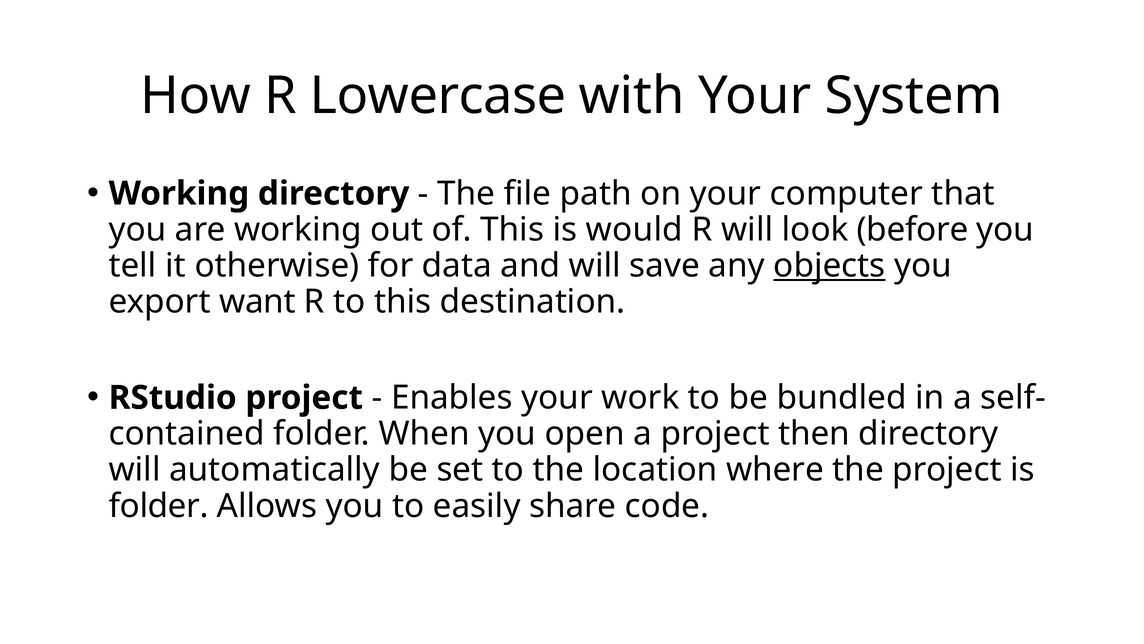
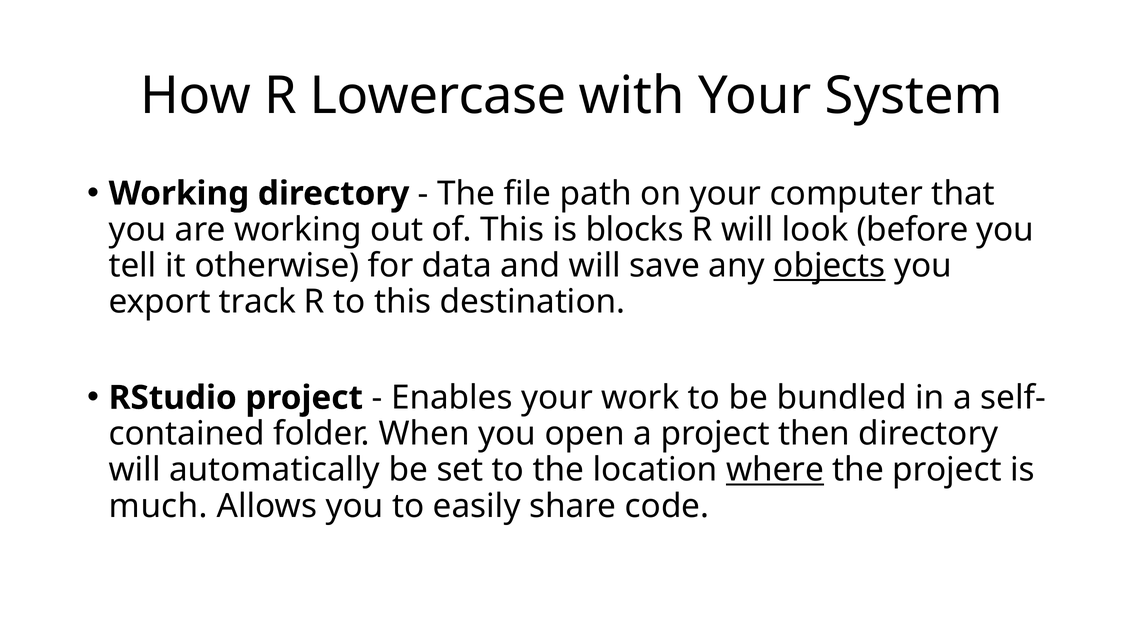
would: would -> blocks (635, 229)
want: want -> track (257, 302)
where underline: none -> present (775, 470)
folder: folder -> much (158, 506)
